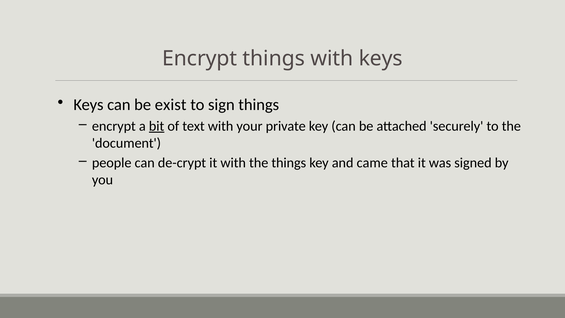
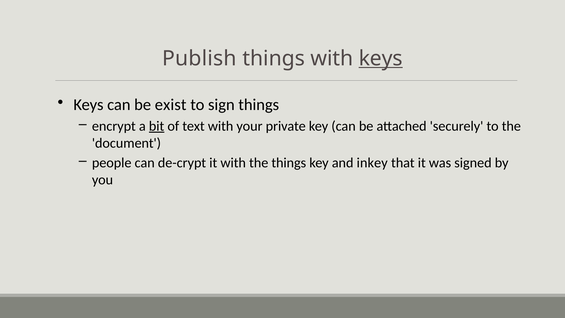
Encrypt: Encrypt -> Publish (199, 58)
keys underline: none -> present (381, 58)
came: came -> inkey (372, 163)
